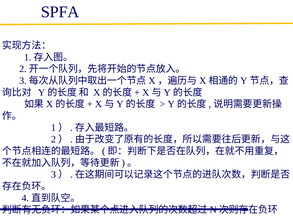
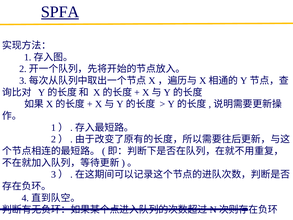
SPFA underline: none -> present (60, 12)
